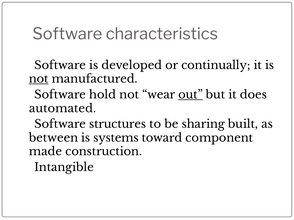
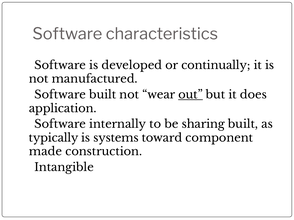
not underline: present -> none (39, 79)
hold: hold -> built (103, 95)
automated: automated -> application (63, 109)
structures: structures -> internally (118, 124)
between: between -> typically (54, 138)
